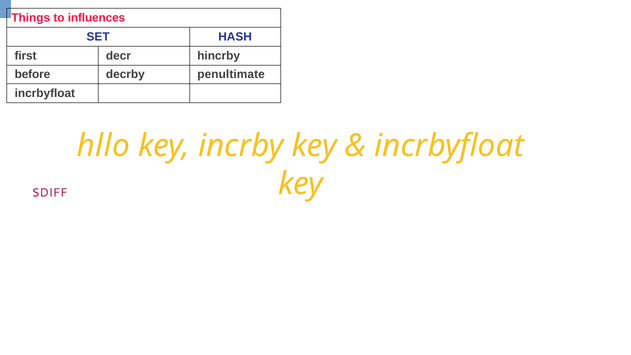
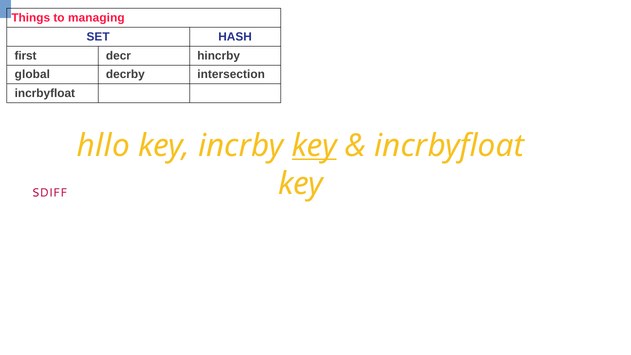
influences: influences -> managing (96, 18)
before: before -> global (32, 75)
penultimate: penultimate -> intersection (231, 75)
key underline: none -> present (314, 146)
